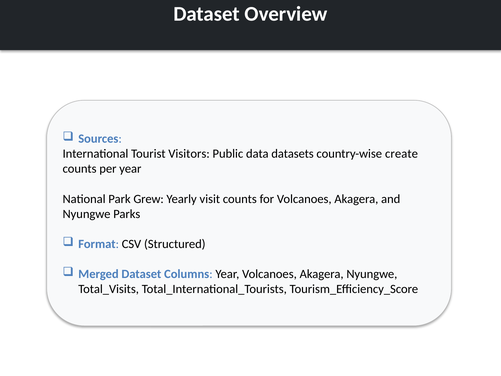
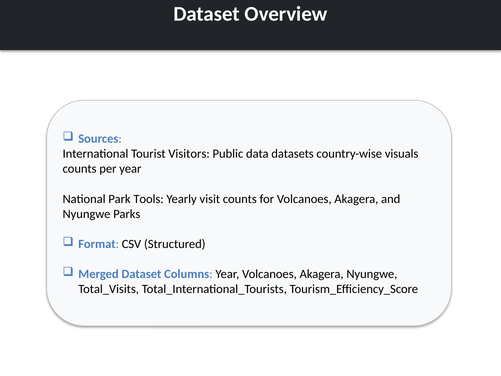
create: create -> visuals (402, 154)
Grew: Grew -> Tools (149, 199)
